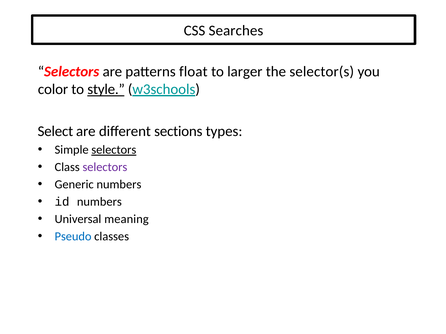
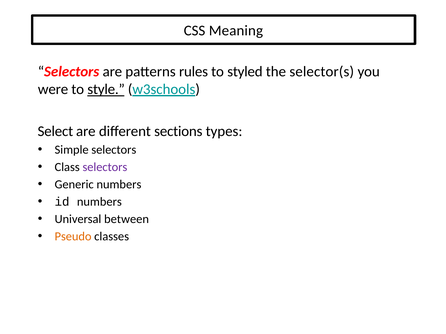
Searches: Searches -> Meaning (236, 31)
float: float -> rules (194, 72)
larger: larger -> styled (245, 72)
color: color -> were (53, 90)
selectors underline: present -> none (114, 150)
meaning: meaning -> between (127, 219)
Pseudo colour: blue -> orange (73, 237)
